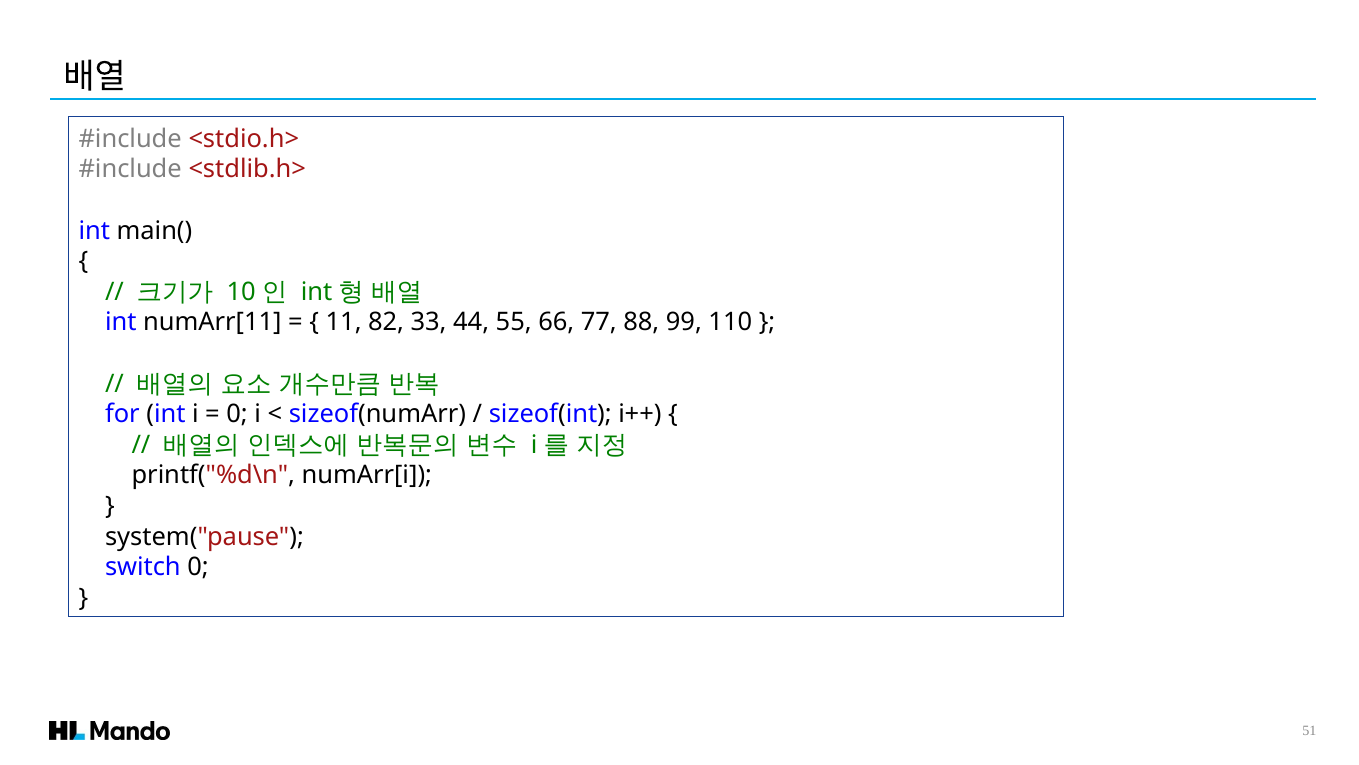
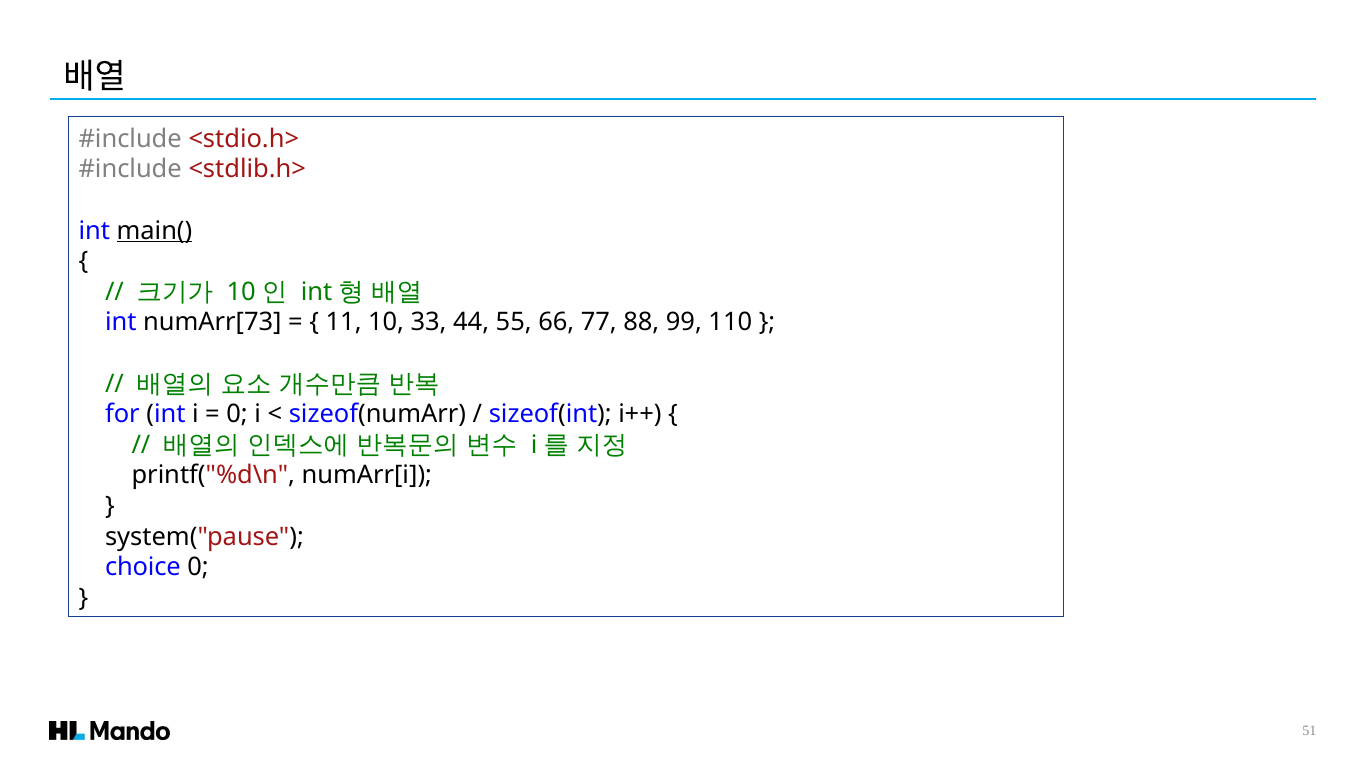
main( underline: none -> present (154, 230)
numArr[11: numArr[11 -> numArr[73 (212, 322)
82: 82 -> 10 (386, 322)
switch: switch -> choice (143, 567)
